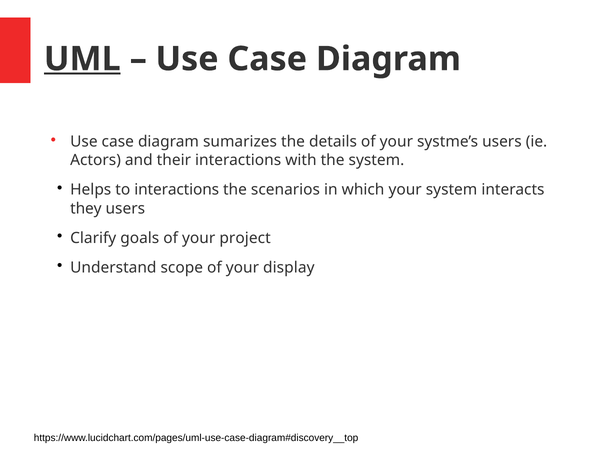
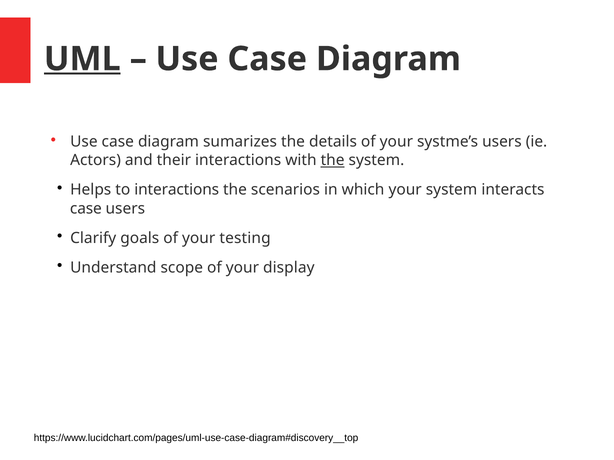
the underline: none -> present (333, 161)
they: they -> case (86, 209)
project: project -> testing (245, 238)
